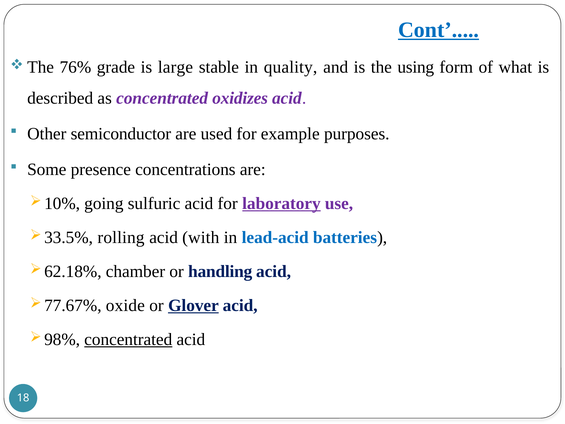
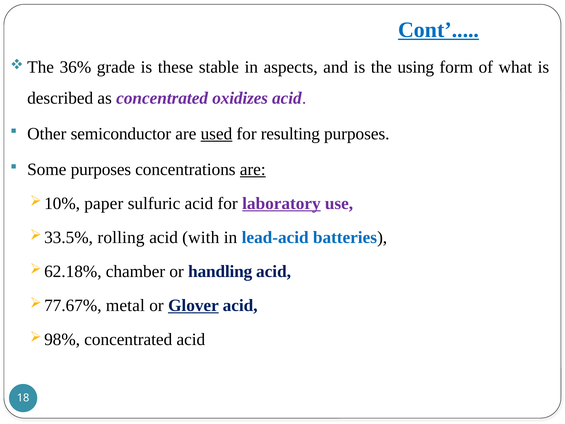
76%: 76% -> 36% (75, 67)
large: large -> these (176, 67)
quality: quality -> aspects (291, 67)
used underline: none -> present (216, 134)
example: example -> resulting (290, 134)
Some presence: presence -> purposes (101, 169)
are underline: none -> present (253, 169)
going: going -> paper (104, 203)
oxide: oxide -> metal (125, 305)
concentrated underline: present -> none (128, 339)
